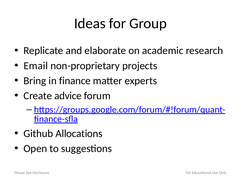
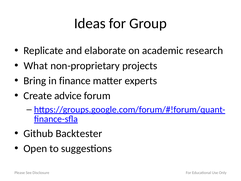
Email: Email -> What (36, 66)
Allocations: Allocations -> Backtester (79, 133)
